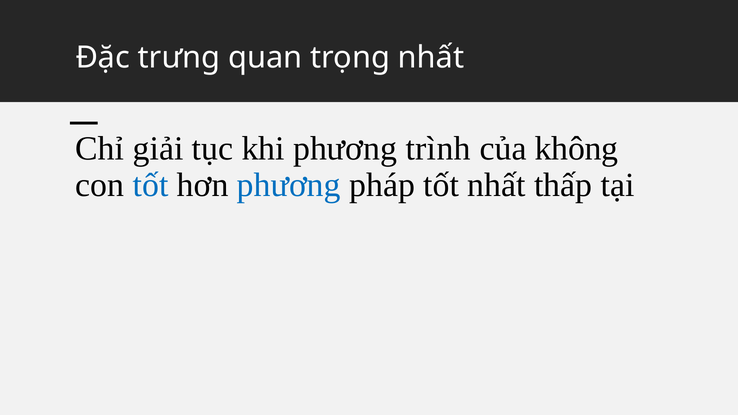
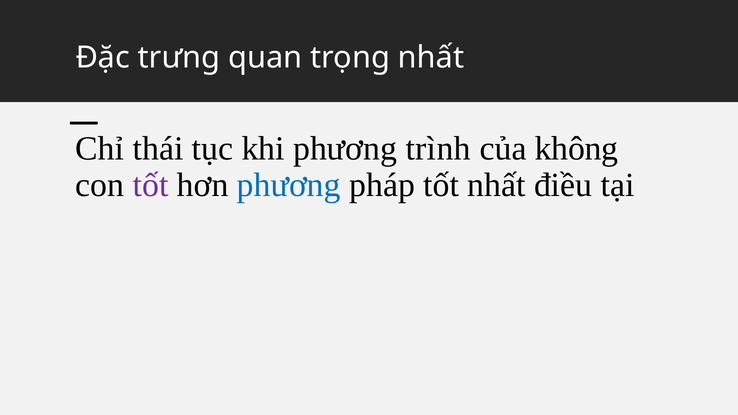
giải: giải -> thái (158, 149)
tốt colour: blue -> purple (151, 185)
thấp: thấp -> điều (563, 185)
